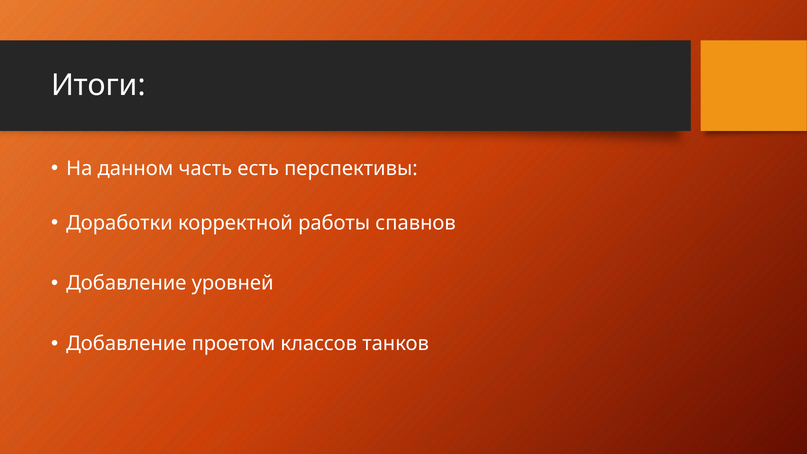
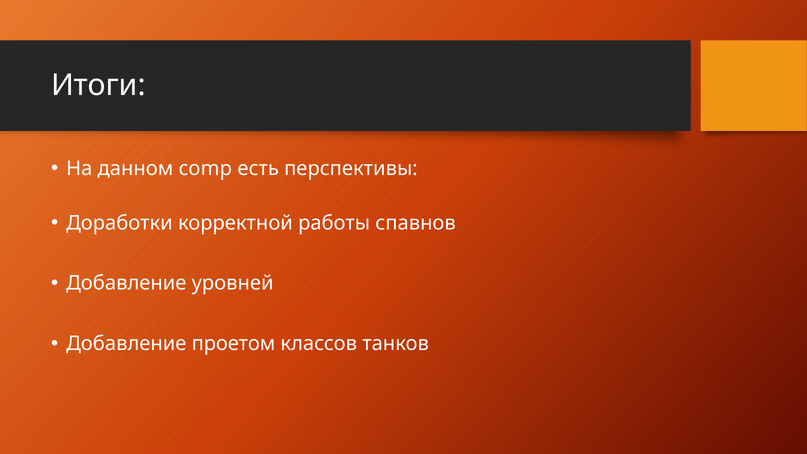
часть: часть -> comp (205, 168)
